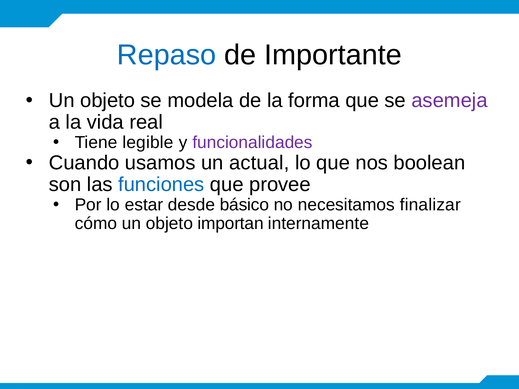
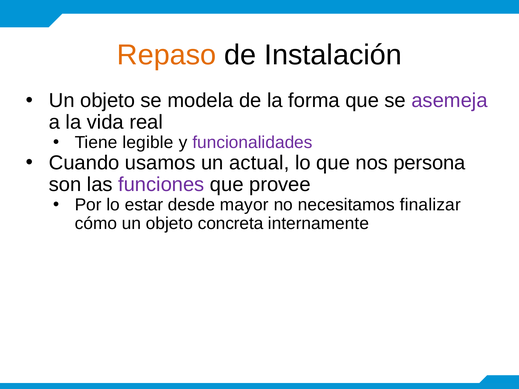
Repaso colour: blue -> orange (167, 55)
Importante: Importante -> Instalación (333, 55)
boolean: boolean -> persona (429, 163)
funciones colour: blue -> purple (161, 185)
básico: básico -> mayor (244, 205)
importan: importan -> concreta (231, 224)
